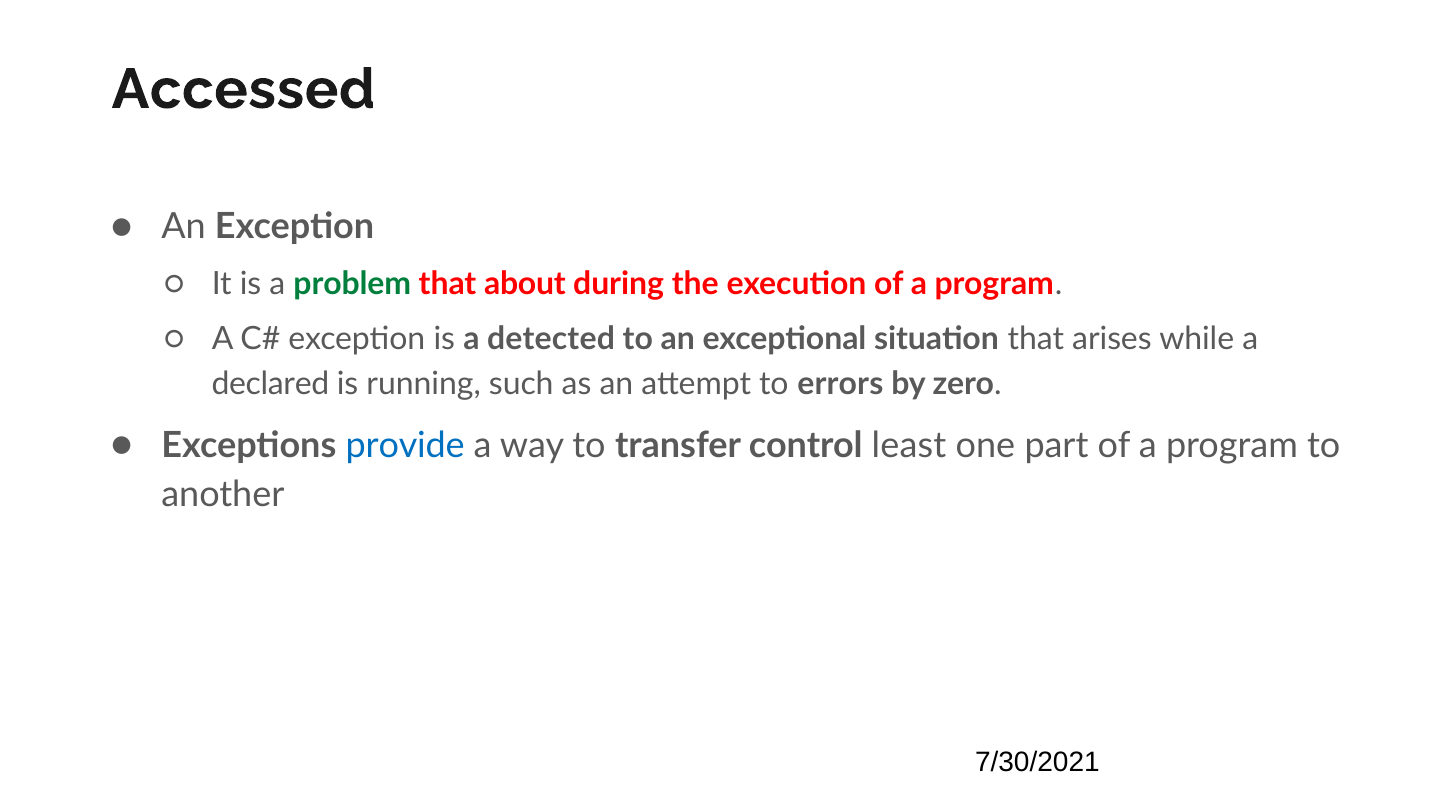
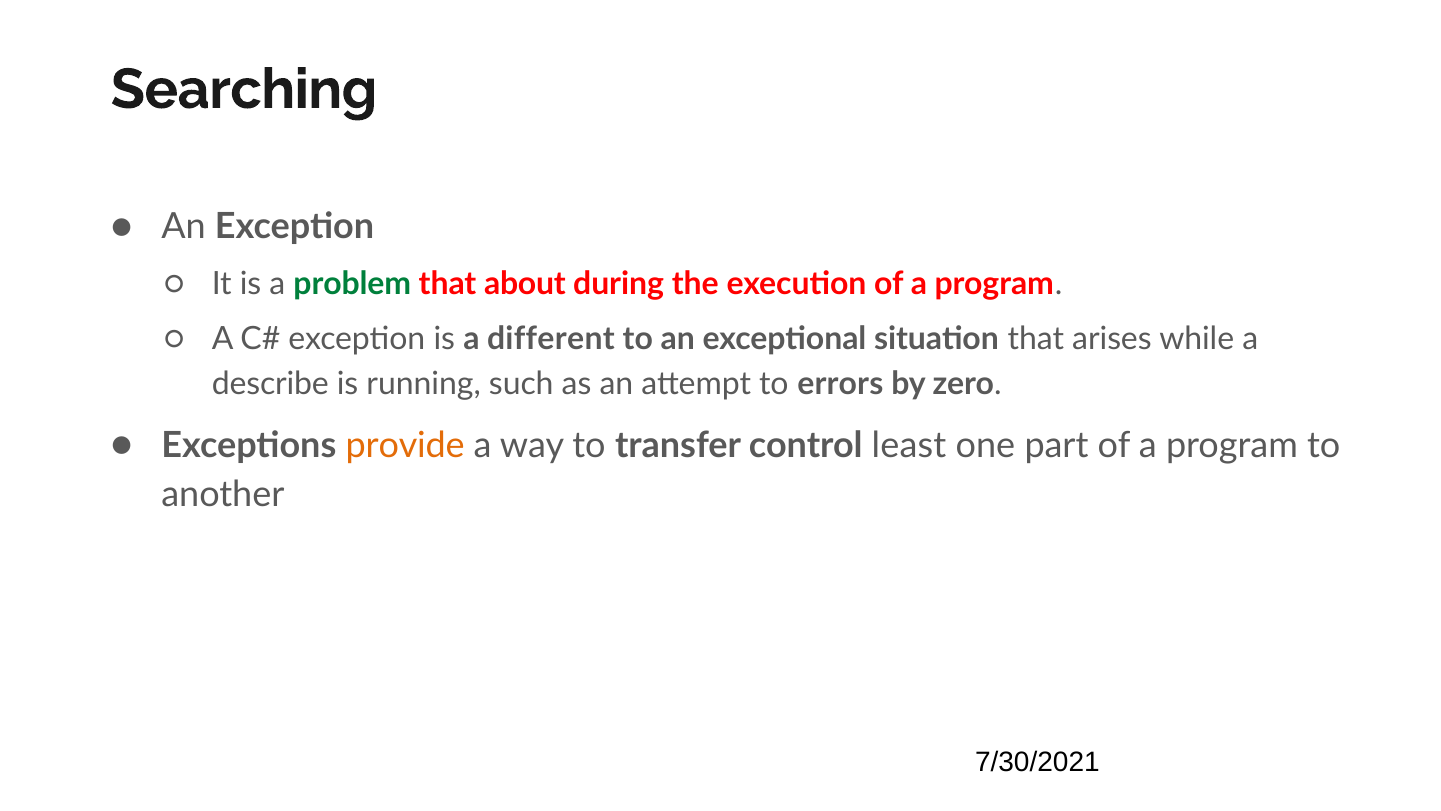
Accessed: Accessed -> Searching (244, 89)
detected: detected -> different (551, 339)
declared: declared -> describe (270, 383)
provide colour: blue -> orange (405, 445)
